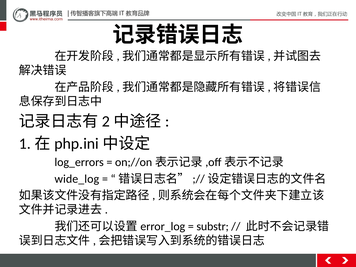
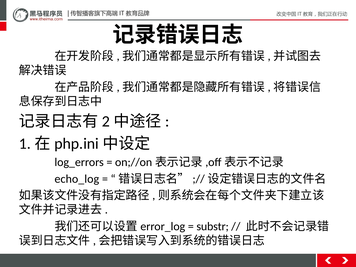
wide_log: wide_log -> echo_log (77, 179)
